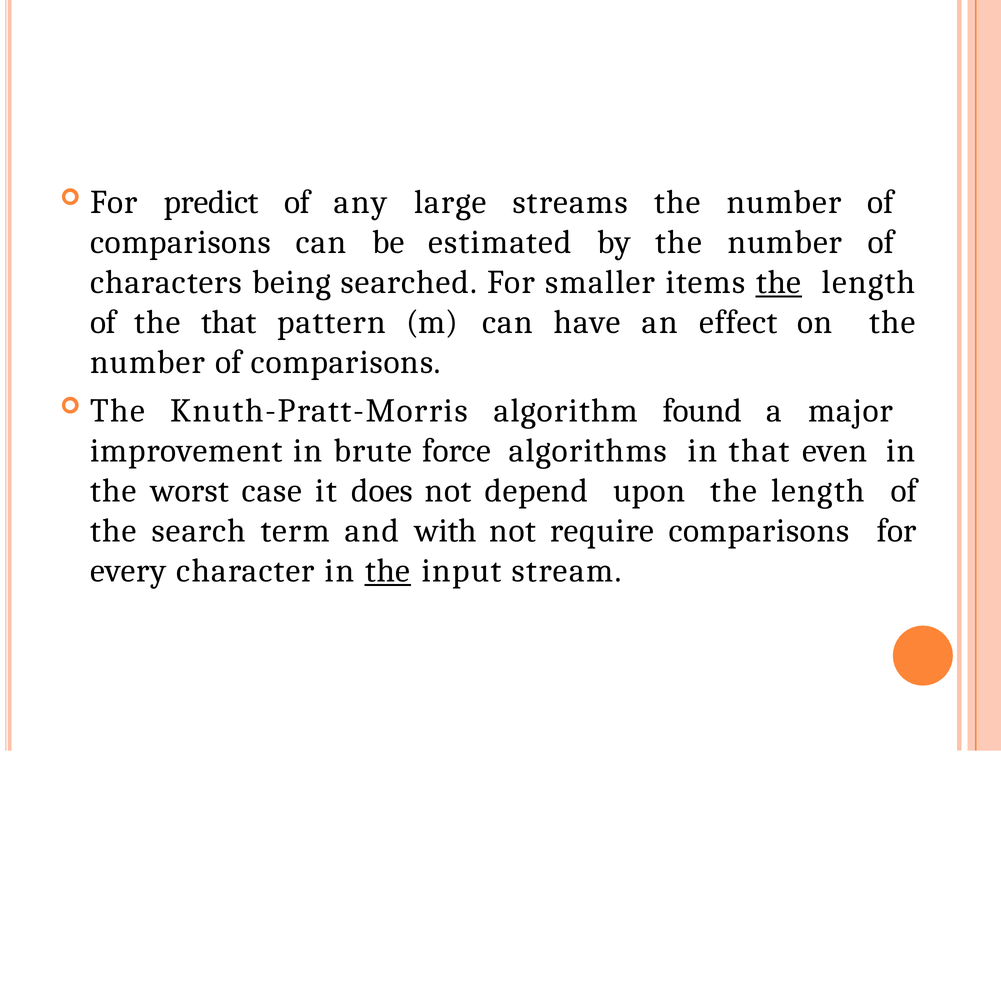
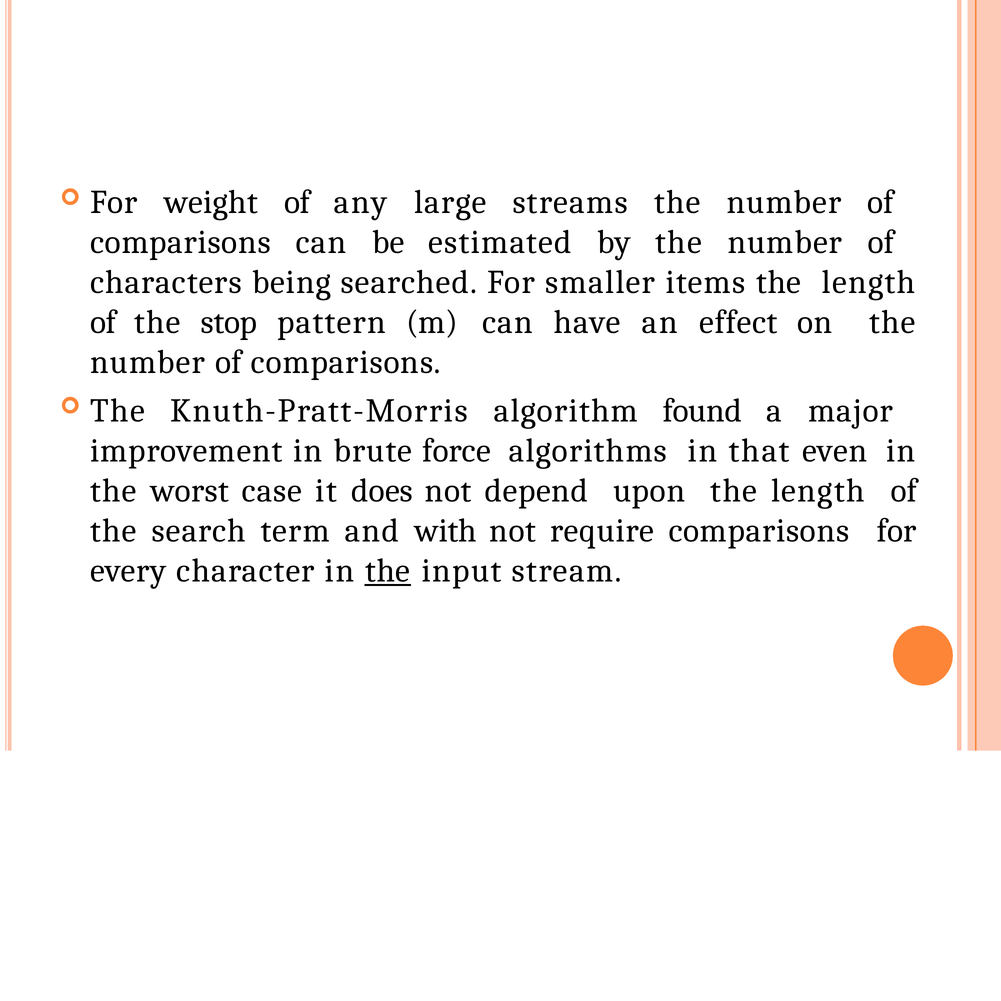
predict: predict -> weight (211, 202)
the underline: present -> none (779, 282)
the that: that -> stop (229, 322)
